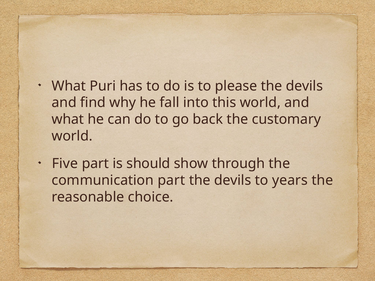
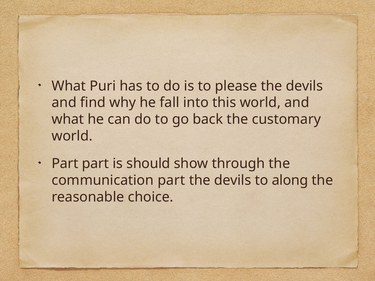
Five: Five -> Part (65, 164)
years: years -> along (290, 180)
